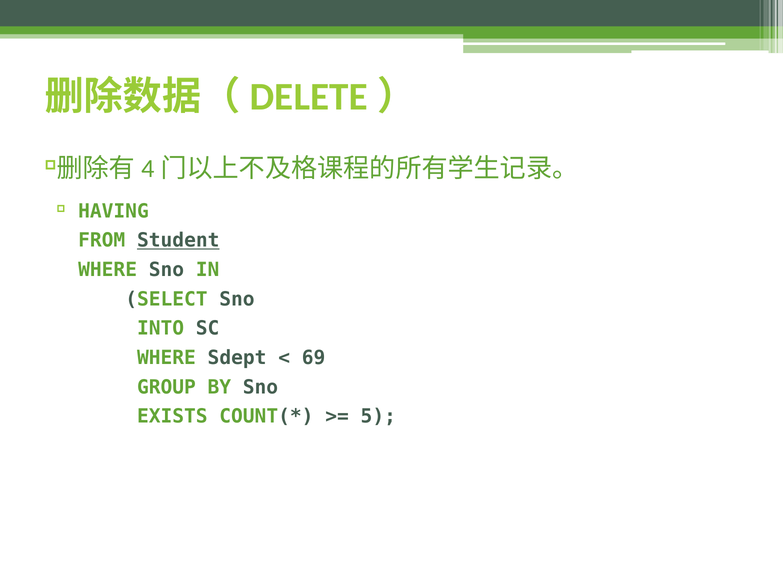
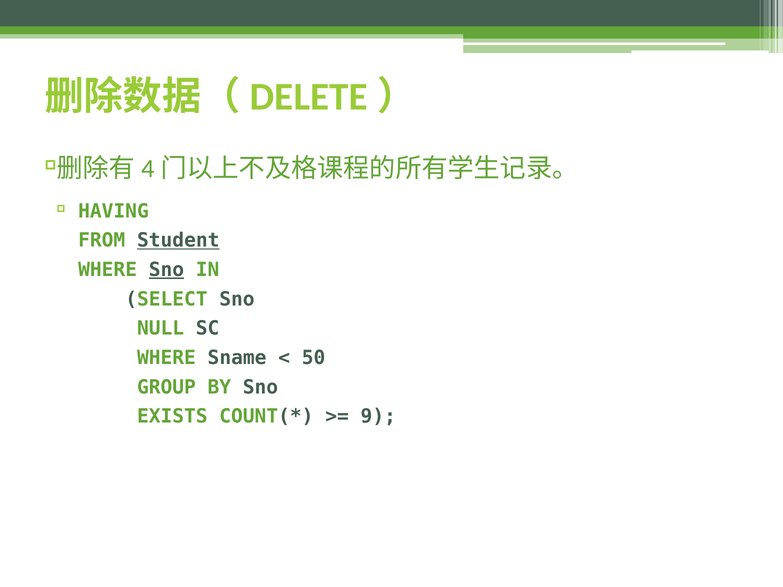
Sno underline: none -> present (166, 270)
INTO: INTO -> NULL (161, 329)
Sdept: Sdept -> Sname (237, 358)
69: 69 -> 50 (314, 358)
5: 5 -> 9 (378, 417)
